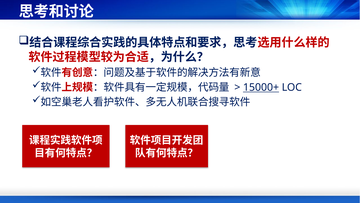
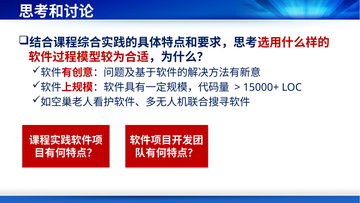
15000+ underline: present -> none (261, 87)
